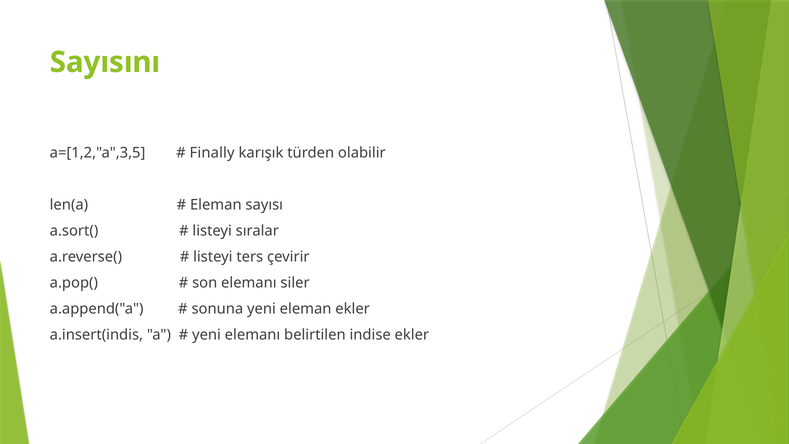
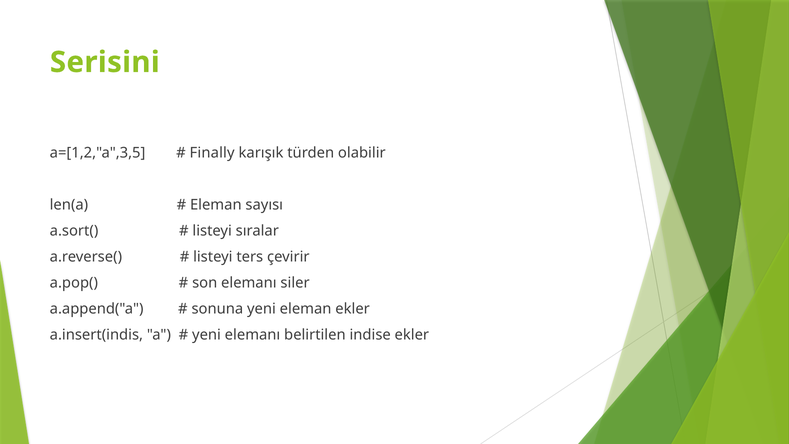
Sayısını: Sayısını -> Serisini (105, 62)
